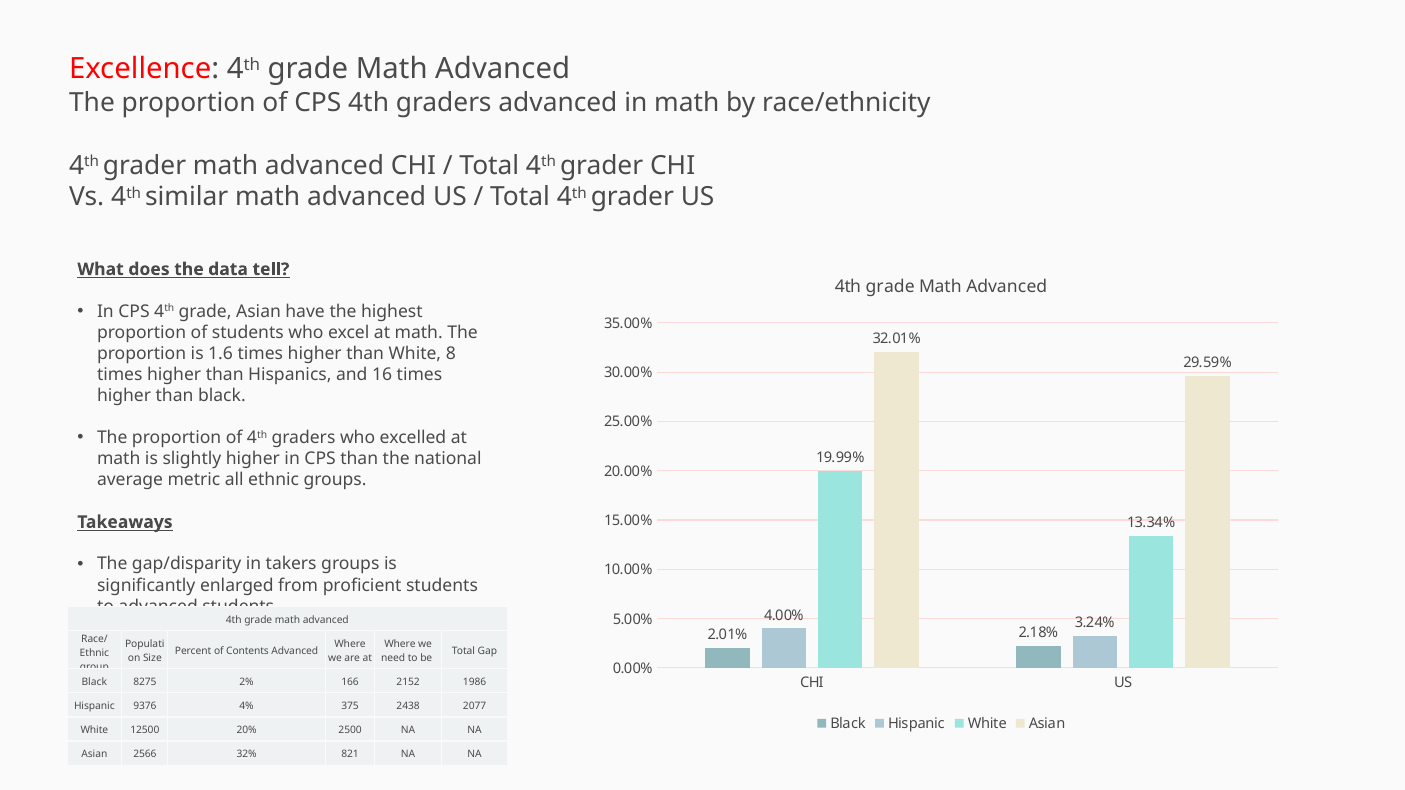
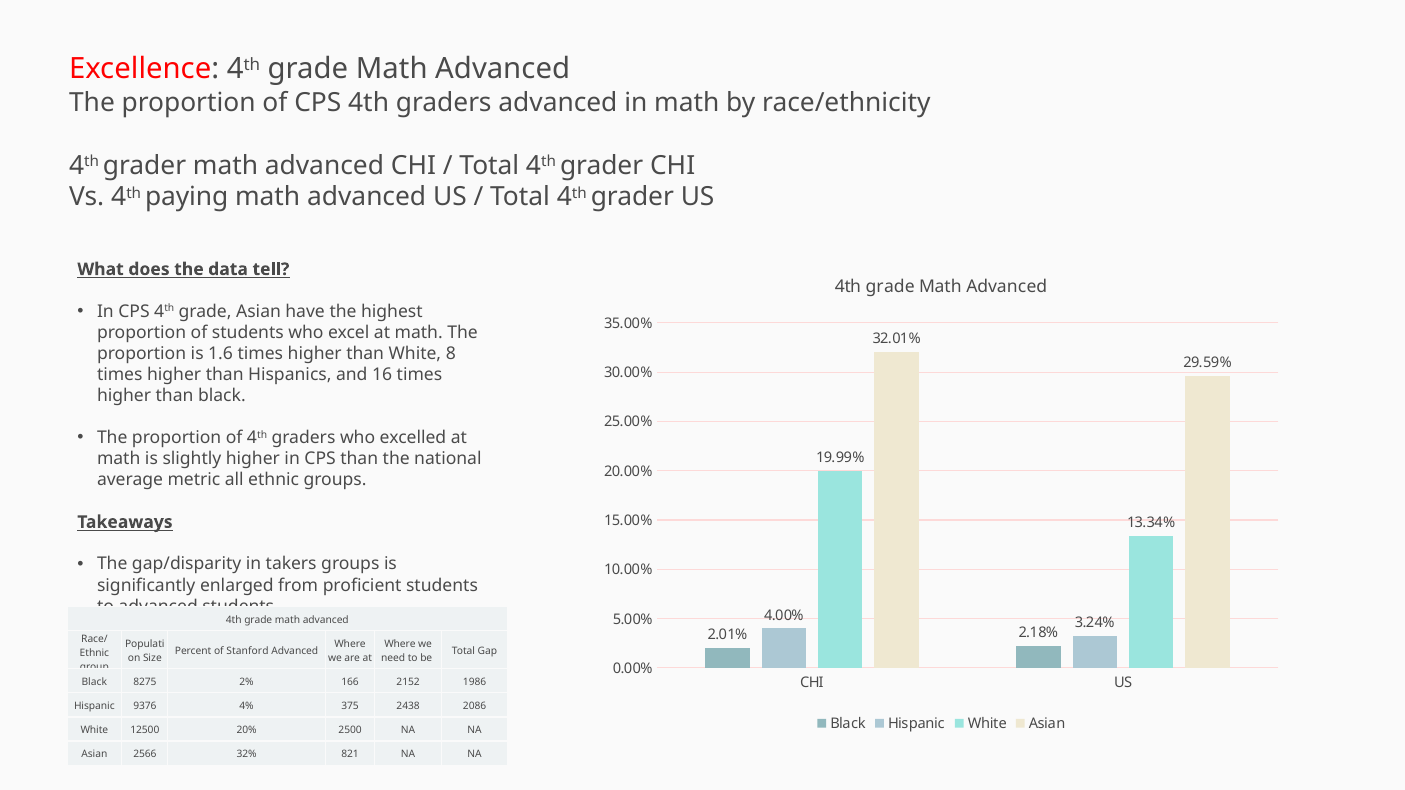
similar: similar -> paying (187, 197)
Contents: Contents -> Stanford (247, 651)
2077: 2077 -> 2086 (475, 706)
